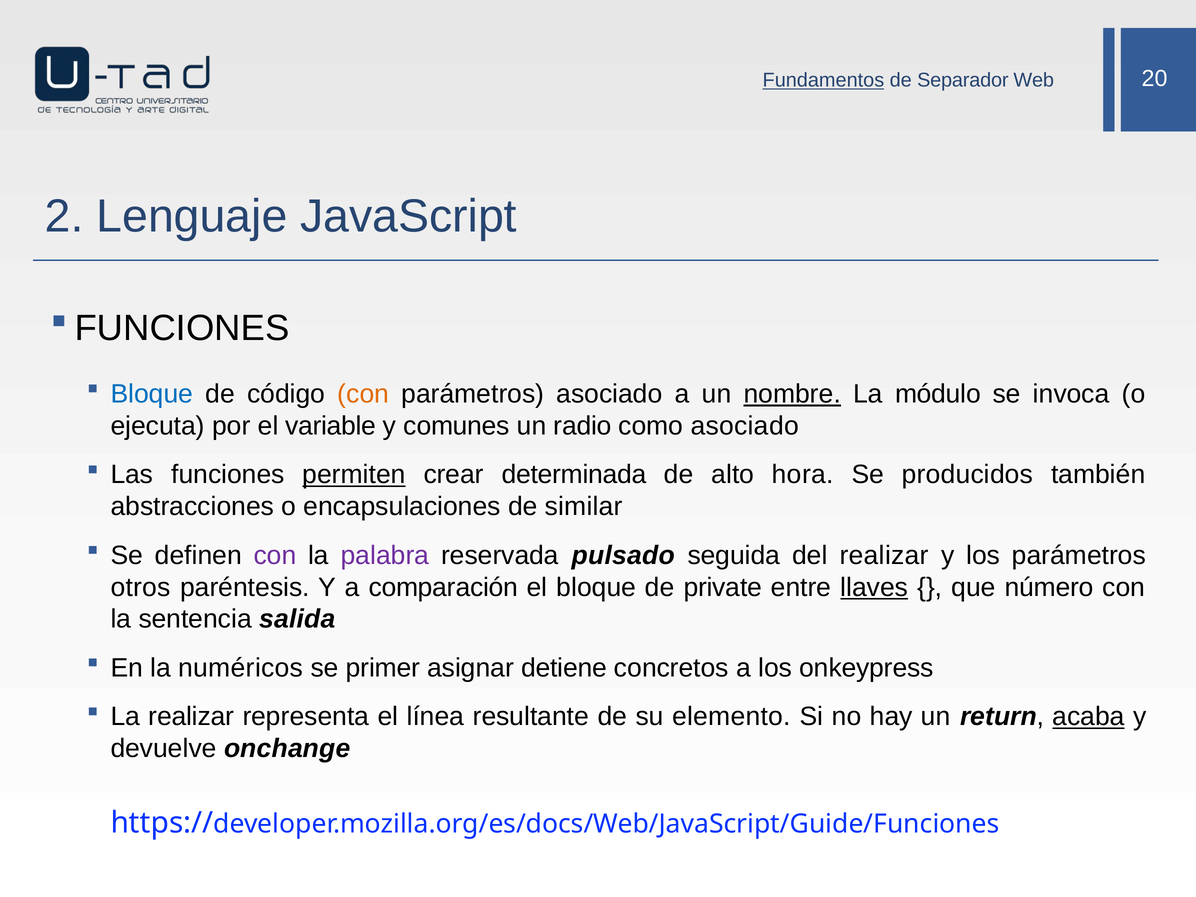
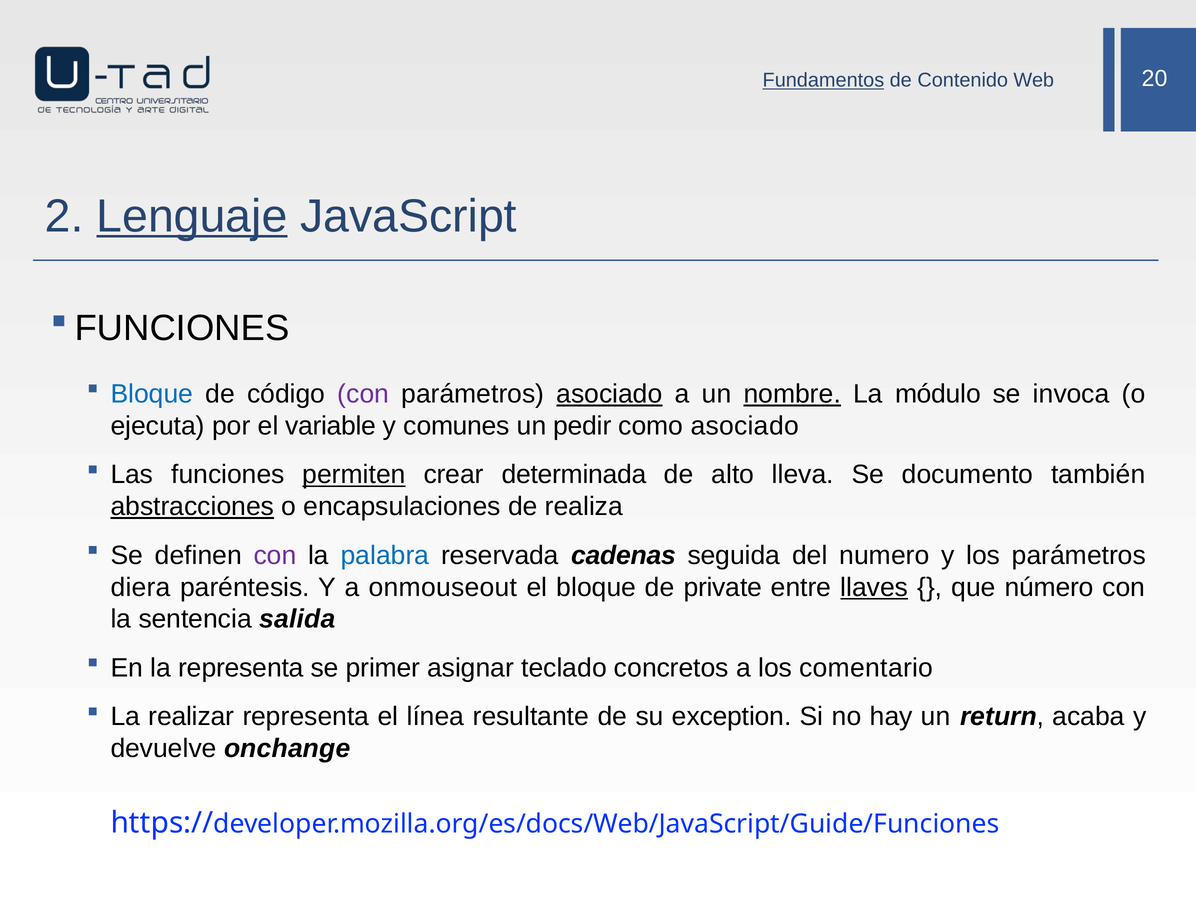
Separador: Separador -> Contenido (963, 80)
Lenguaje underline: none -> present (192, 216)
con colour: orange -> purple (363, 394)
asociado underline: none -> present (609, 394)
radio: radio -> pedir (582, 426)
hora: hora -> lleva (803, 475)
producidos: producidos -> documento (968, 475)
abstracciones underline: none -> present (192, 507)
similar: similar -> realiza (584, 507)
palabra colour: purple -> blue (385, 555)
pulsado: pulsado -> cadenas (624, 555)
del realizar: realizar -> numero (884, 555)
otros: otros -> diera (141, 587)
comparación: comparación -> onmouseout (443, 587)
la numéricos: numéricos -> representa (241, 668)
detiene: detiene -> teclado (564, 668)
onkeypress: onkeypress -> comentario (866, 668)
elemento: elemento -> exception (732, 717)
acaba underline: present -> none (1089, 717)
